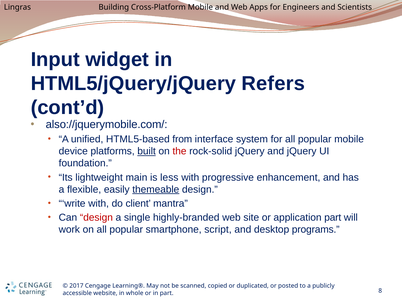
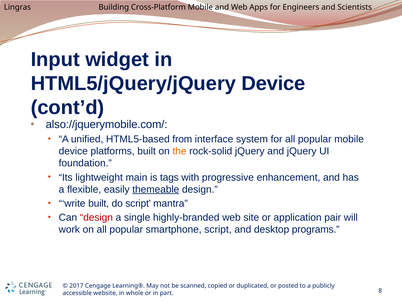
HTML5/jQuery/jQuery Refers: Refers -> Device (274, 84)
built underline: present -> none (147, 152)
the colour: red -> orange (179, 152)
less: less -> tags (169, 178)
write with: with -> built (99, 204)
do client: client -> script (138, 204)
application part: part -> pair (333, 218)
